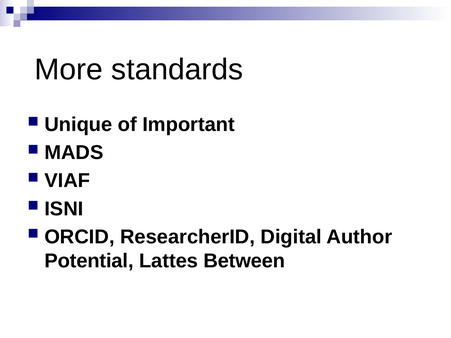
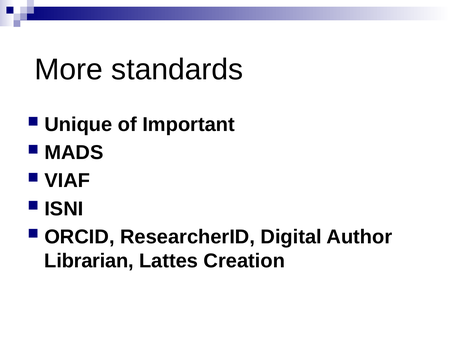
Potential: Potential -> Librarian (89, 261)
Between: Between -> Creation (244, 261)
